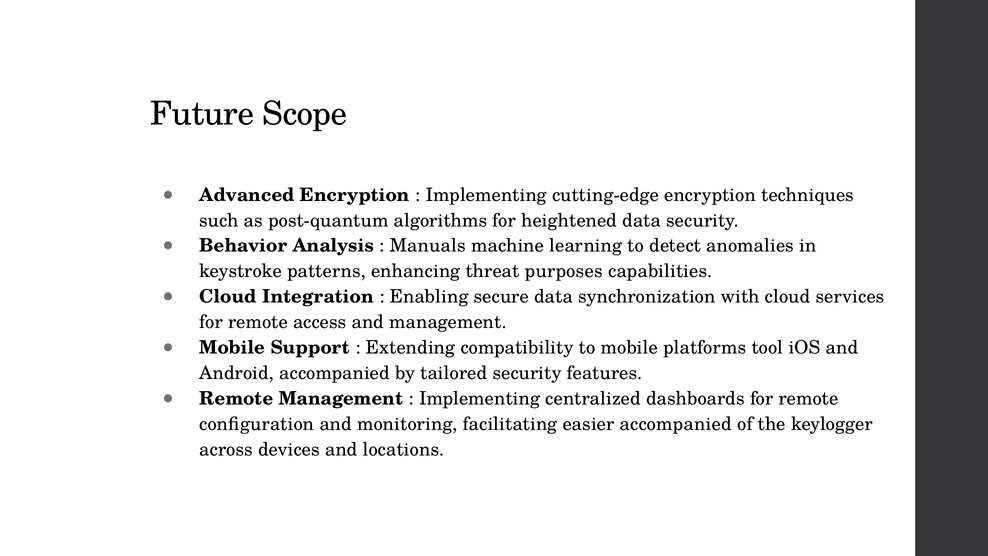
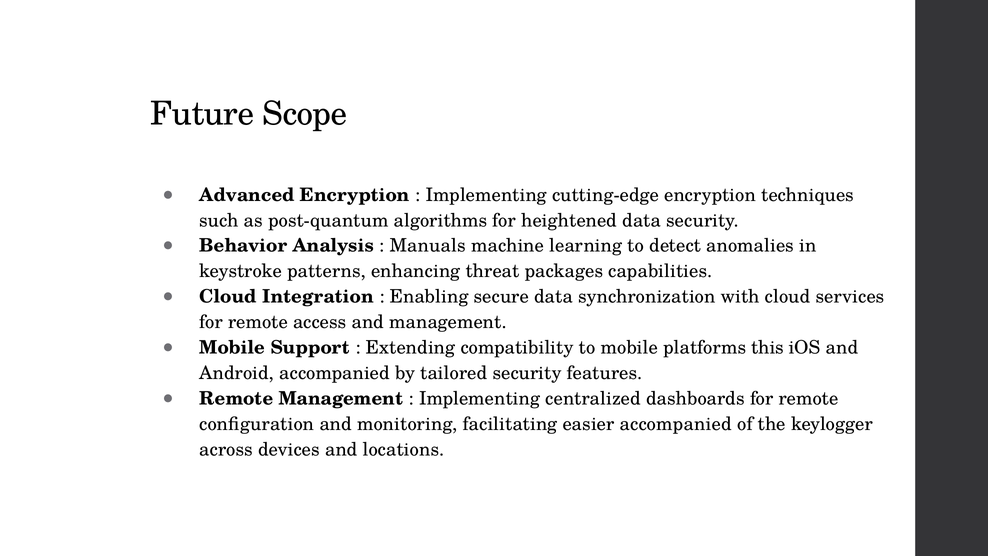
purposes: purposes -> packages (564, 271)
tool: tool -> this (768, 348)
